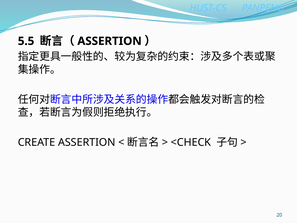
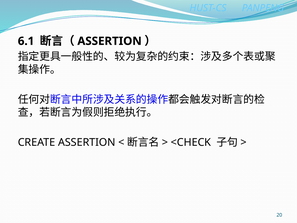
5.5: 5.5 -> 6.1 (26, 41)
